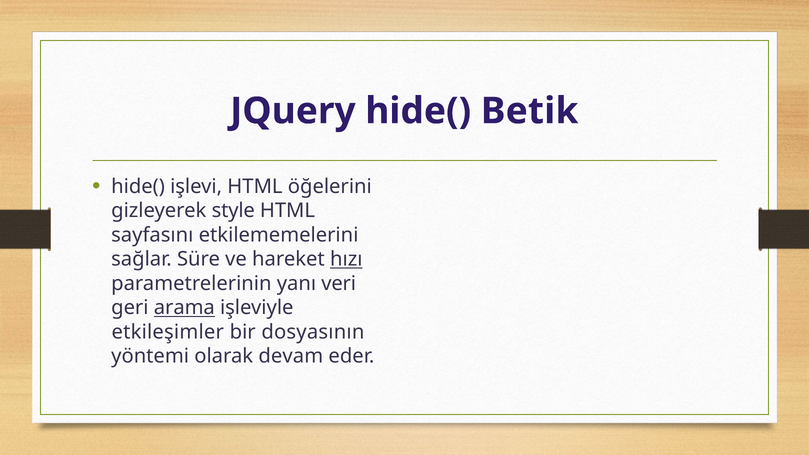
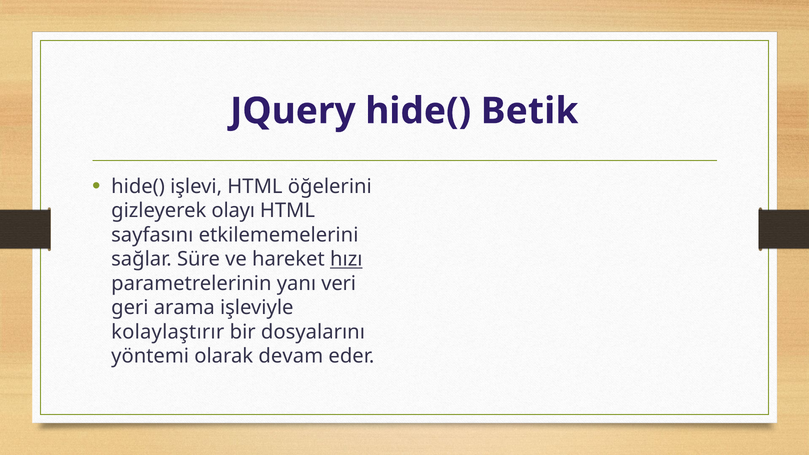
style: style -> olayı (233, 211)
arama underline: present -> none (184, 308)
etkileşimler: etkileşimler -> kolaylaştırır (168, 332)
dosyasının: dosyasının -> dosyalarını (313, 332)
